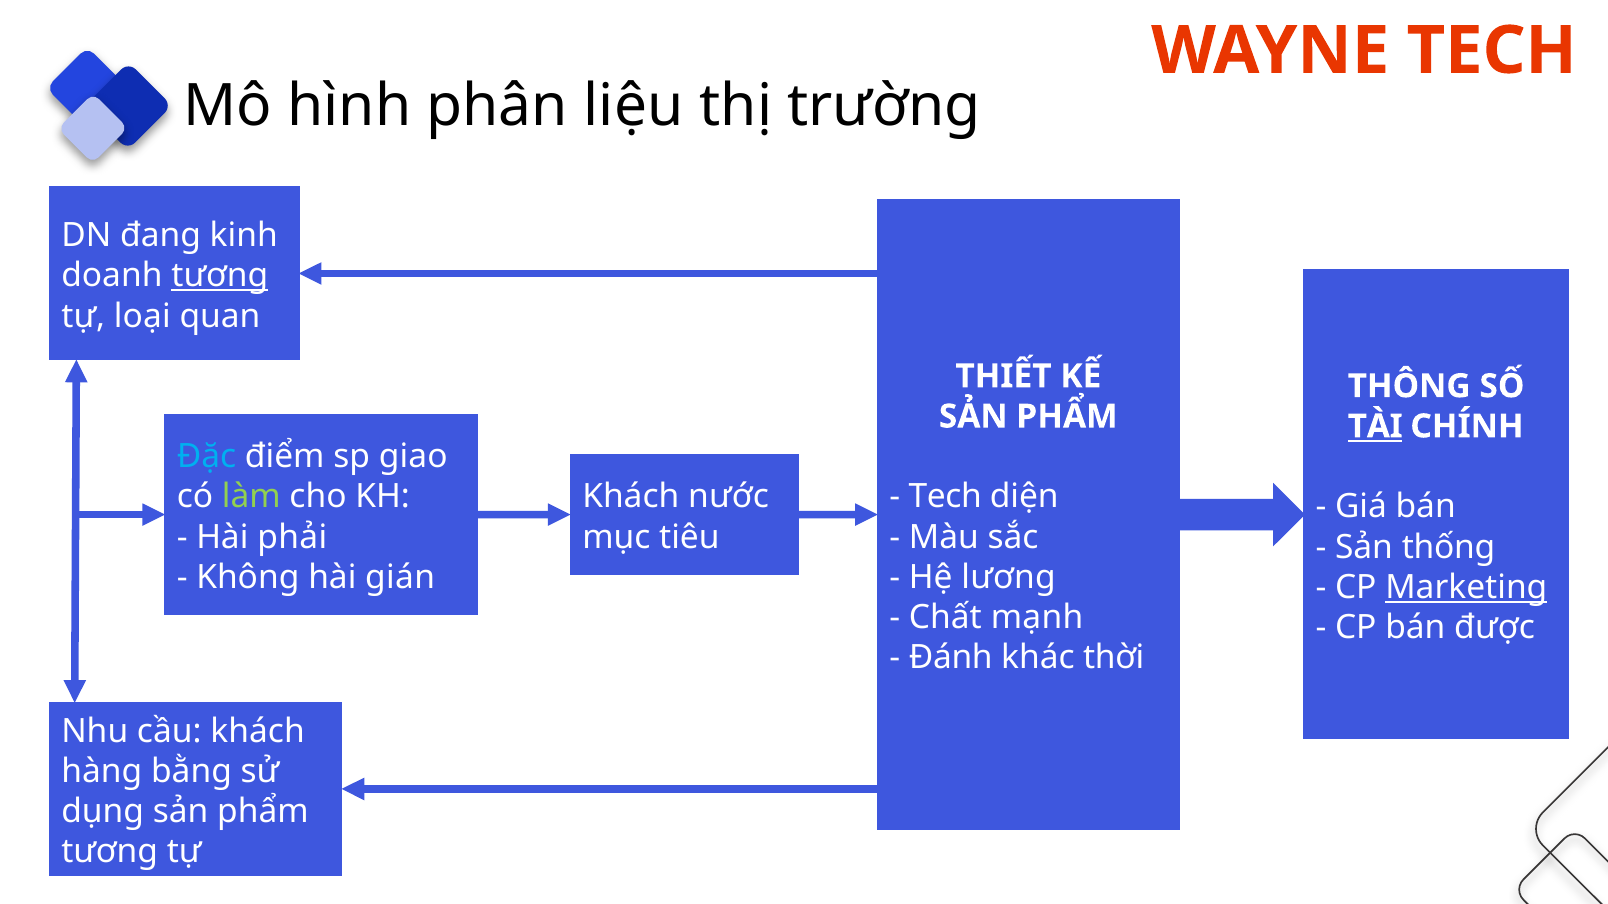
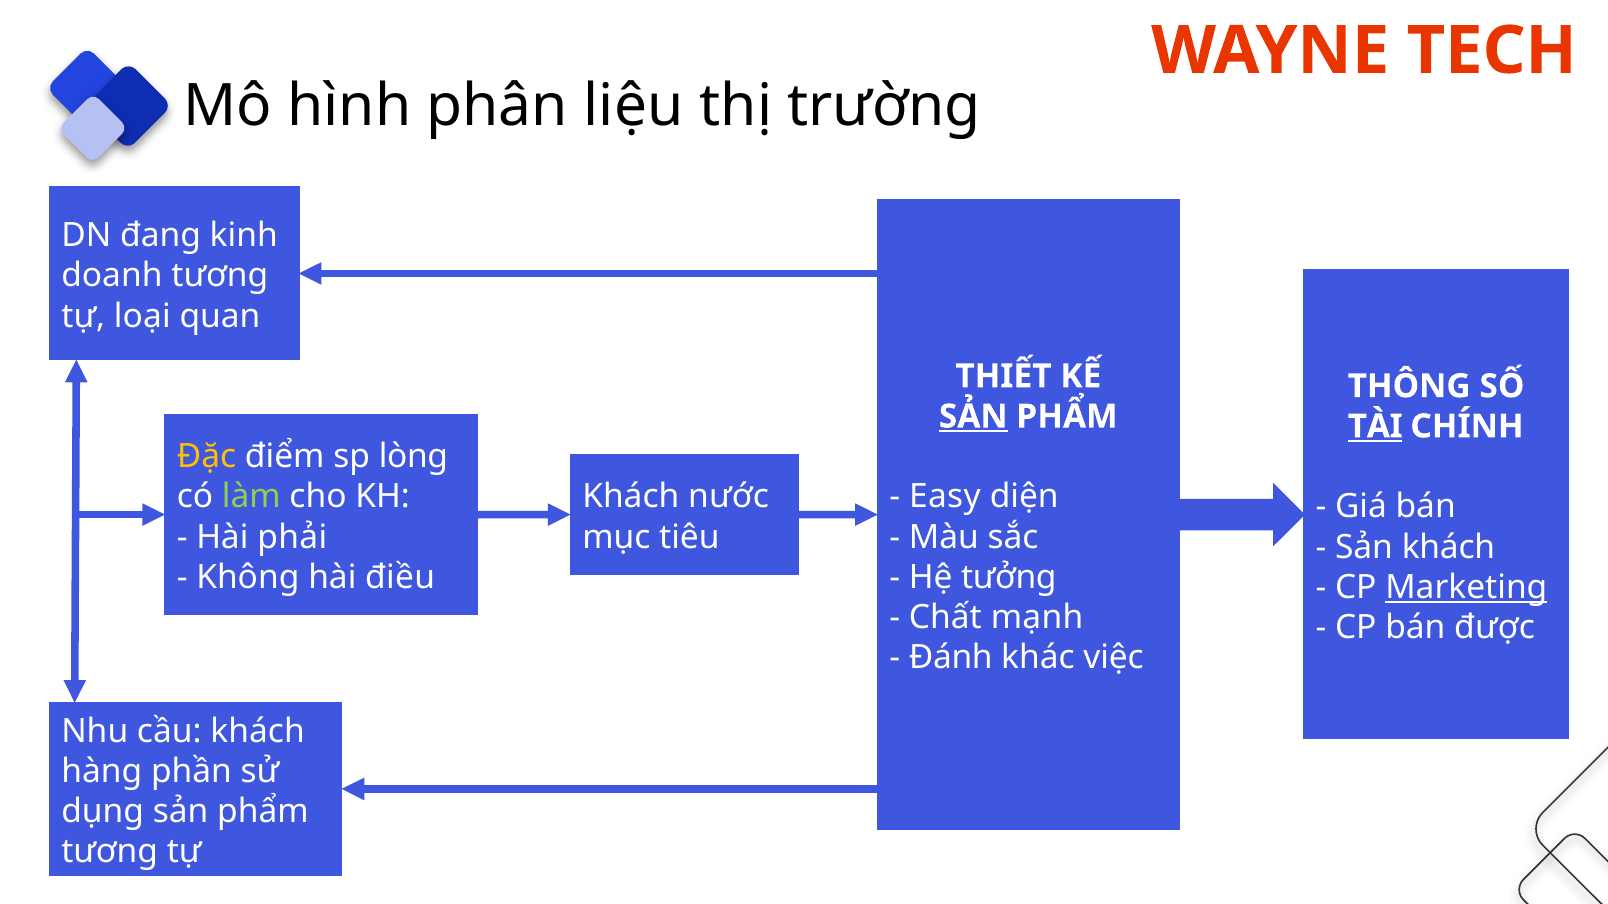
tương underline: present -> none (220, 276)
SẢN underline: none -> present (973, 417)
Đặc colour: light blue -> yellow (206, 457)
giao: giao -> lòng (413, 457)
Tech: Tech -> Easy (945, 497)
Sản thống: thống -> khách (1448, 547)
gián: gián -> điều (400, 578)
lương: lương -> tưởng (1009, 578)
thời: thời -> việc (1114, 658)
bằng: bằng -> phần (191, 772)
